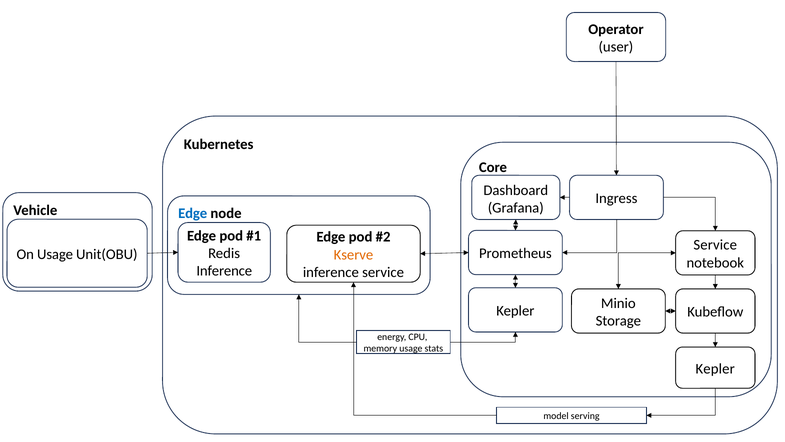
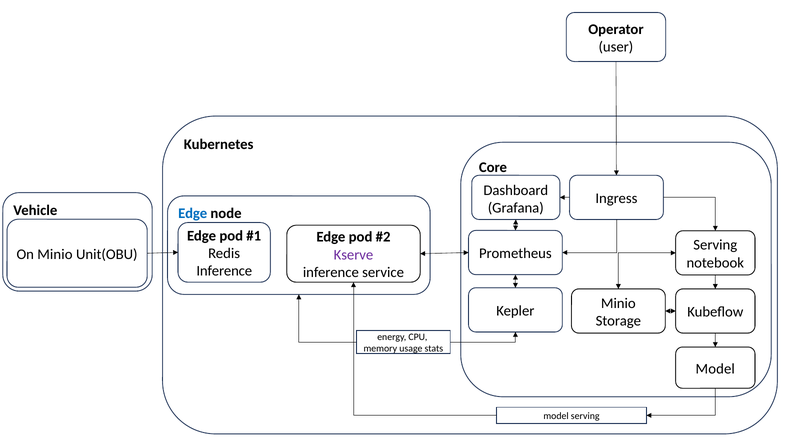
Service: Service -> Serving (715, 245)
On Usage: Usage -> Minio (55, 254)
Kserve colour: orange -> purple (353, 254)
Kepler: Kepler -> Model (715, 368)
